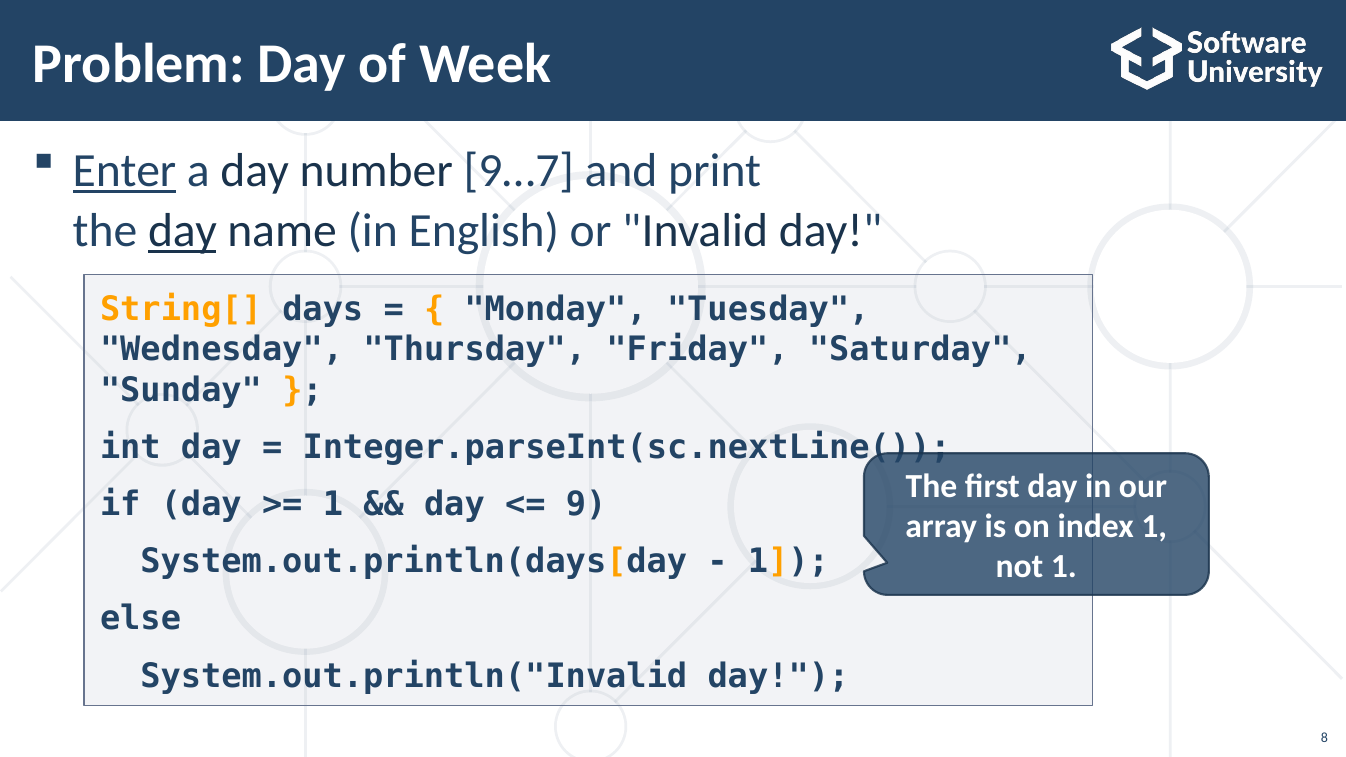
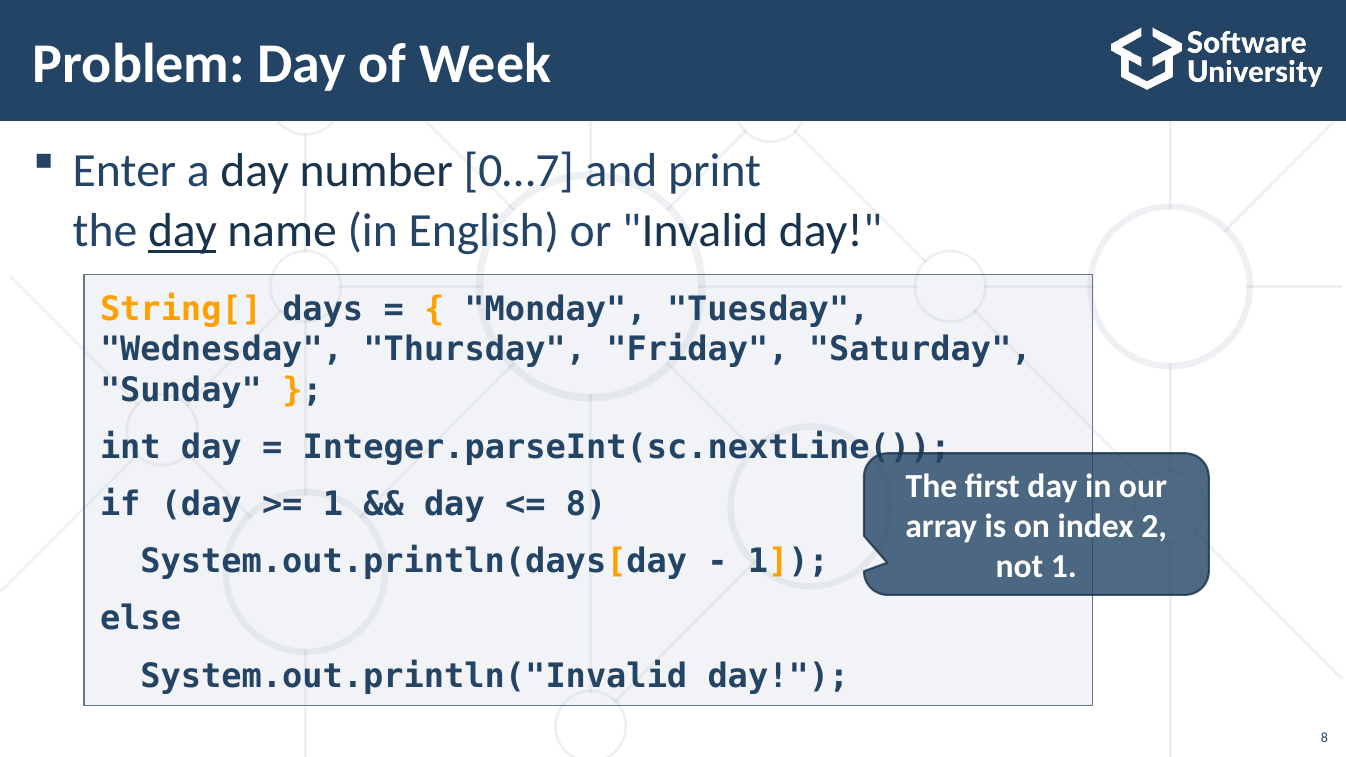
Enter underline: present -> none (125, 171)
9…7: 9…7 -> 0…7 (519, 171)
9: 9 -> 8 (586, 504)
index 1: 1 -> 2 (1154, 526)
